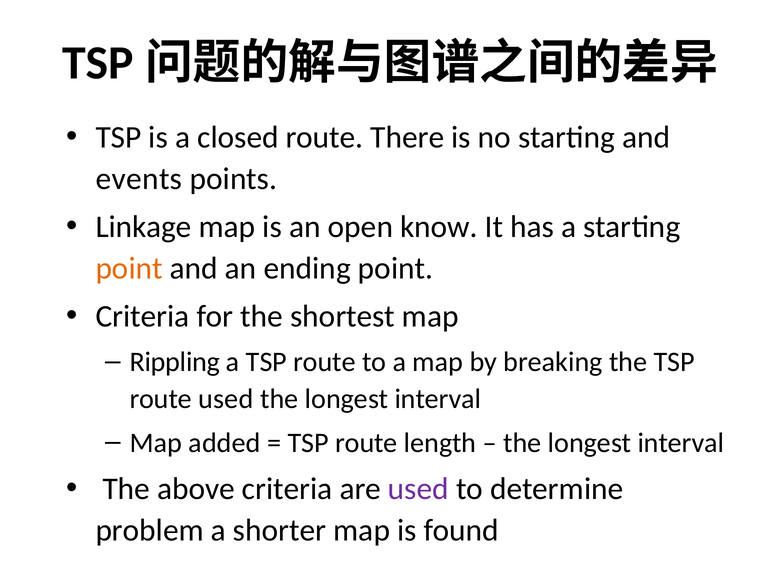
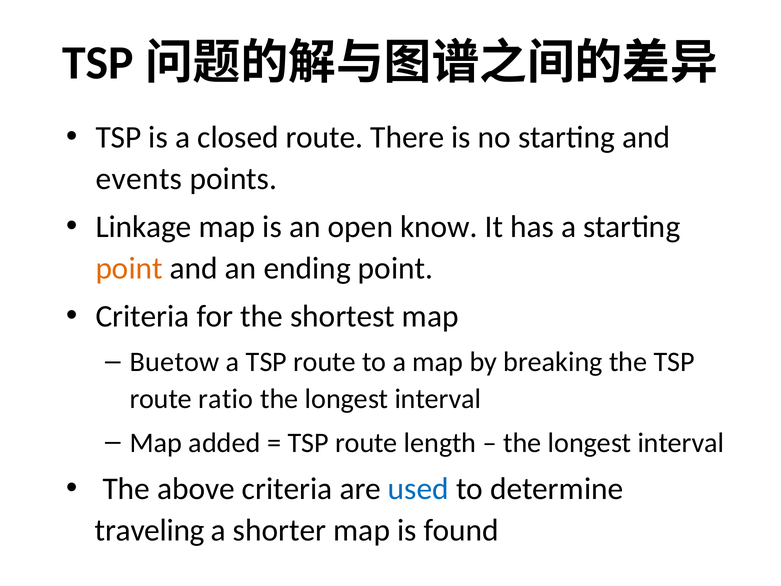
Rippling: Rippling -> Buetow (175, 362)
route used: used -> ratio (226, 399)
used colour: purple -> blue (418, 489)
problem: problem -> traveling (150, 530)
